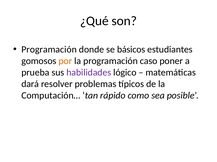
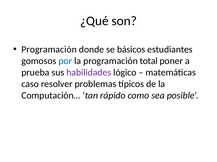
por colour: orange -> blue (65, 61)
caso: caso -> total (149, 61)
dará: dará -> caso (30, 84)
